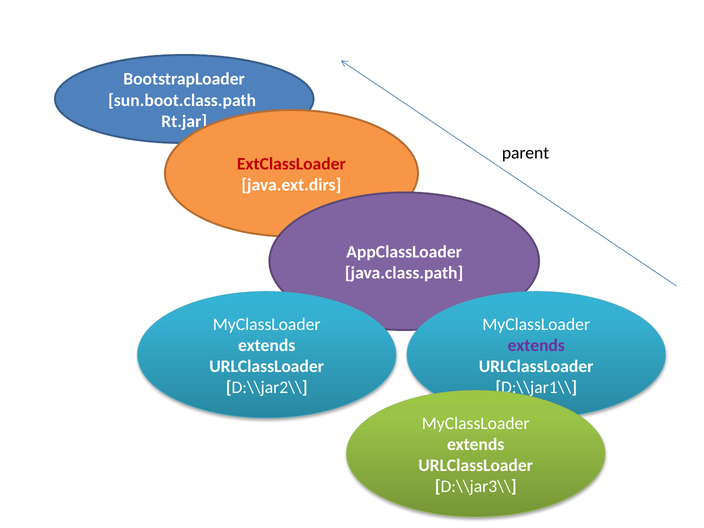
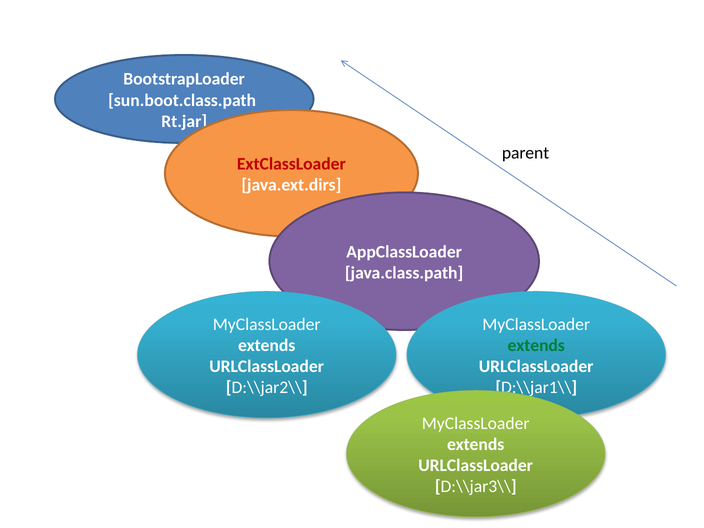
extends colour: purple -> green (536, 345)
